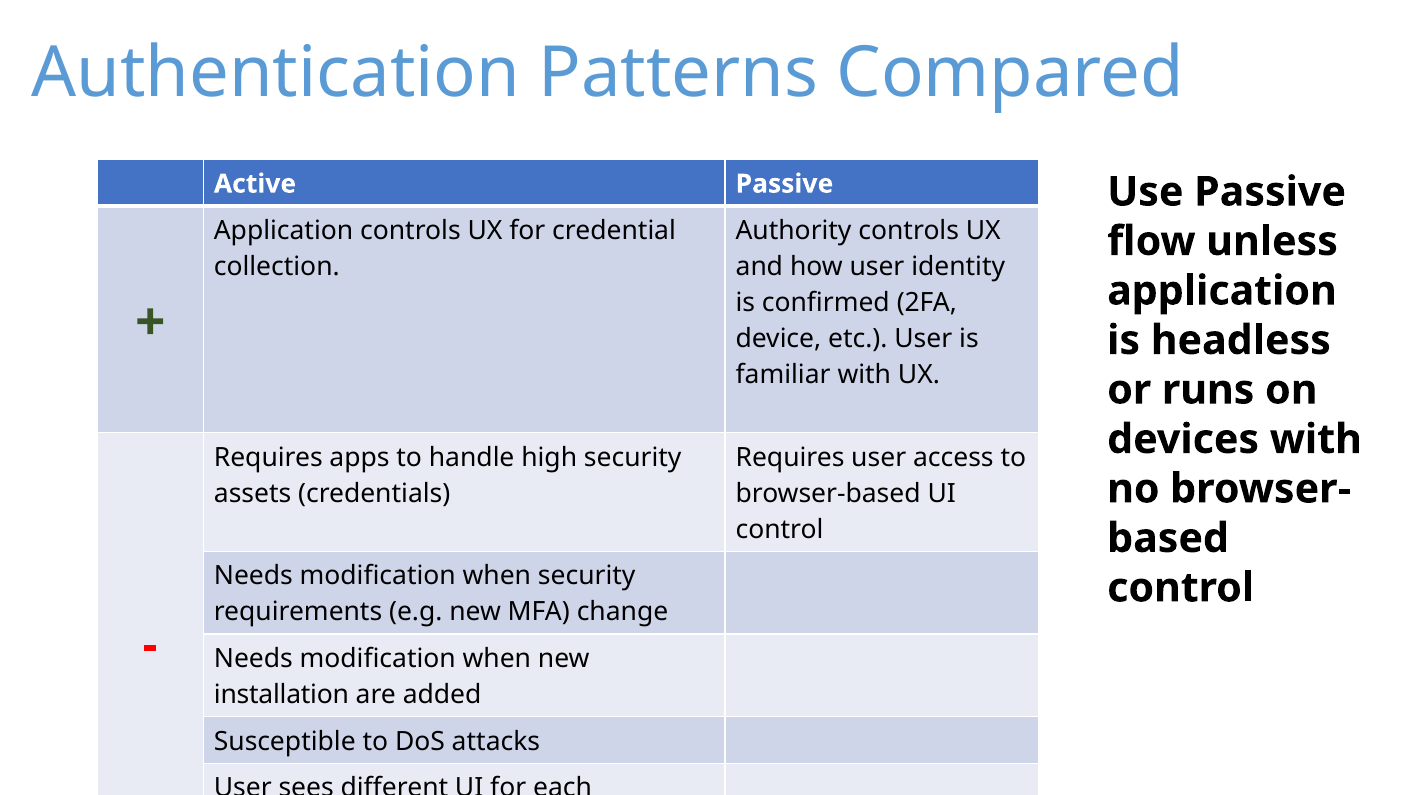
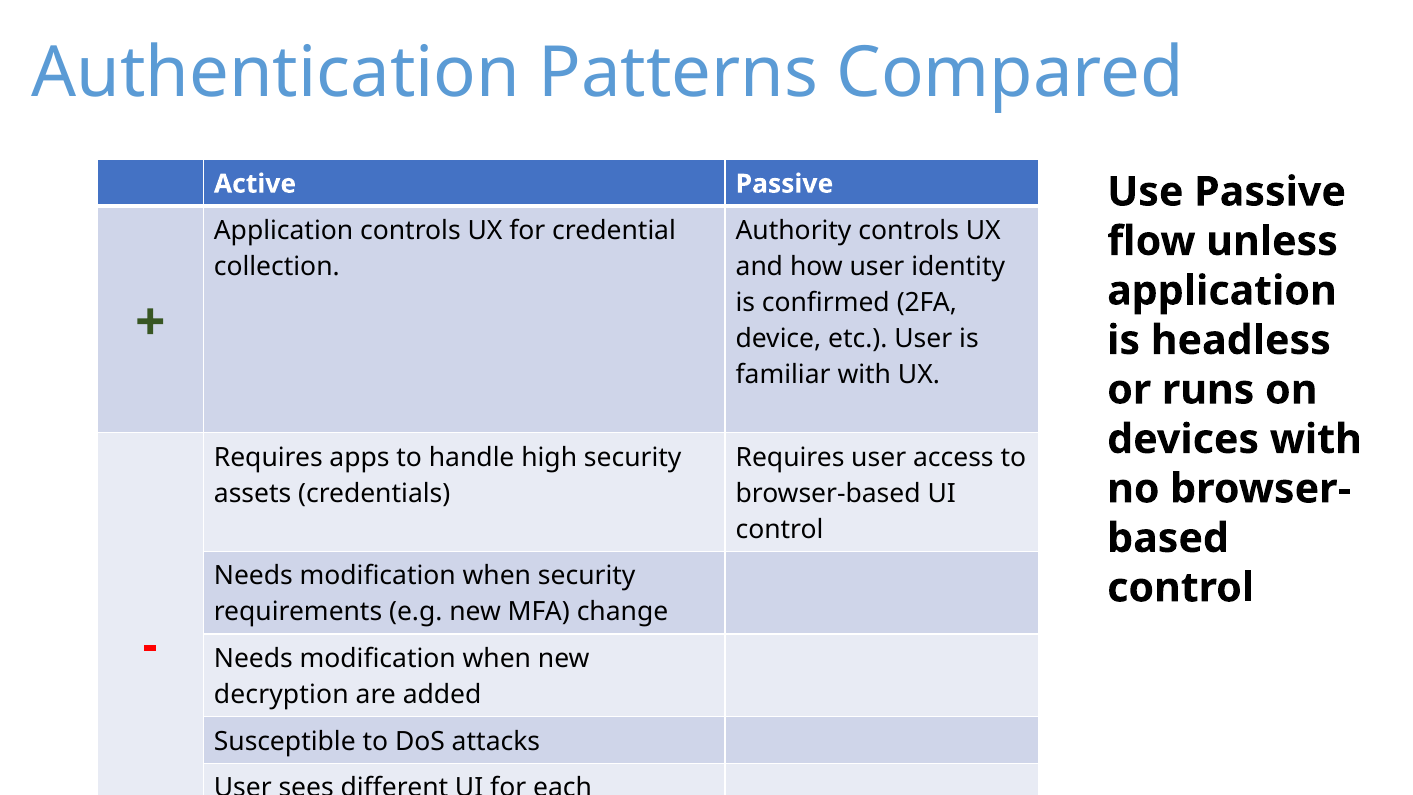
installation: installation -> decryption (281, 695)
